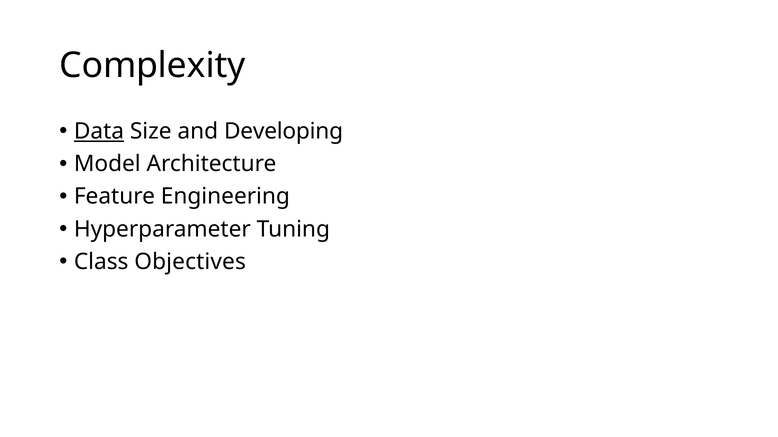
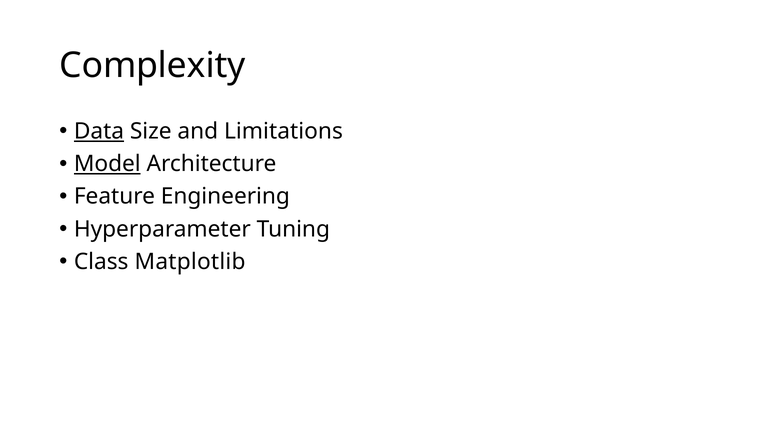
Developing: Developing -> Limitations (283, 132)
Model underline: none -> present (107, 164)
Objectives: Objectives -> Matplotlib (190, 262)
